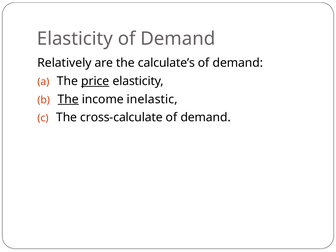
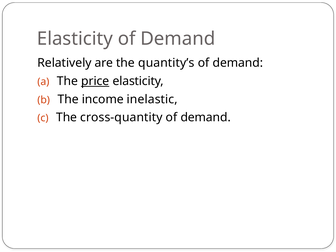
calculate’s: calculate’s -> quantity’s (166, 63)
The underline: present -> none (68, 99)
cross-calculate: cross-calculate -> cross-quantity (121, 117)
